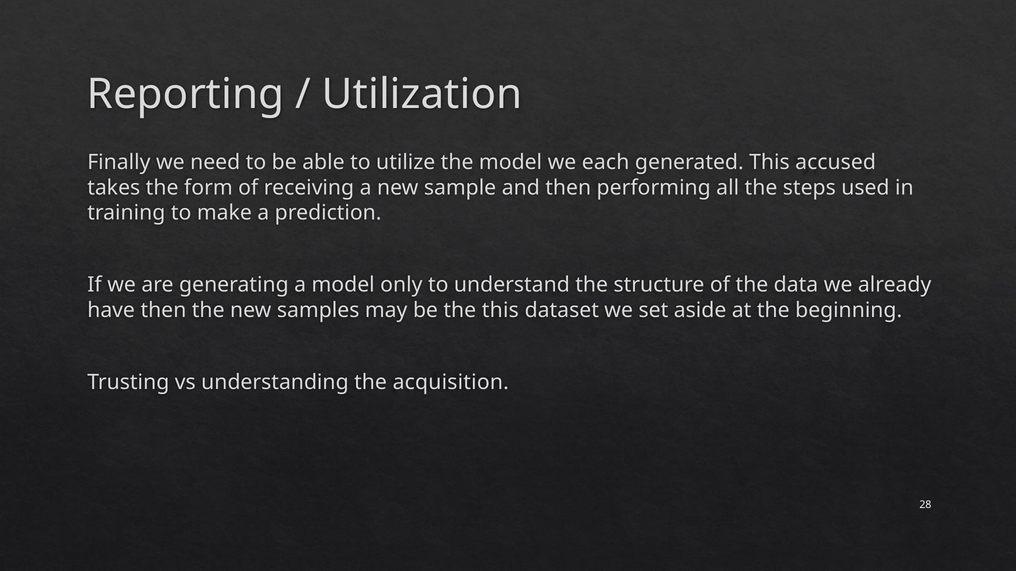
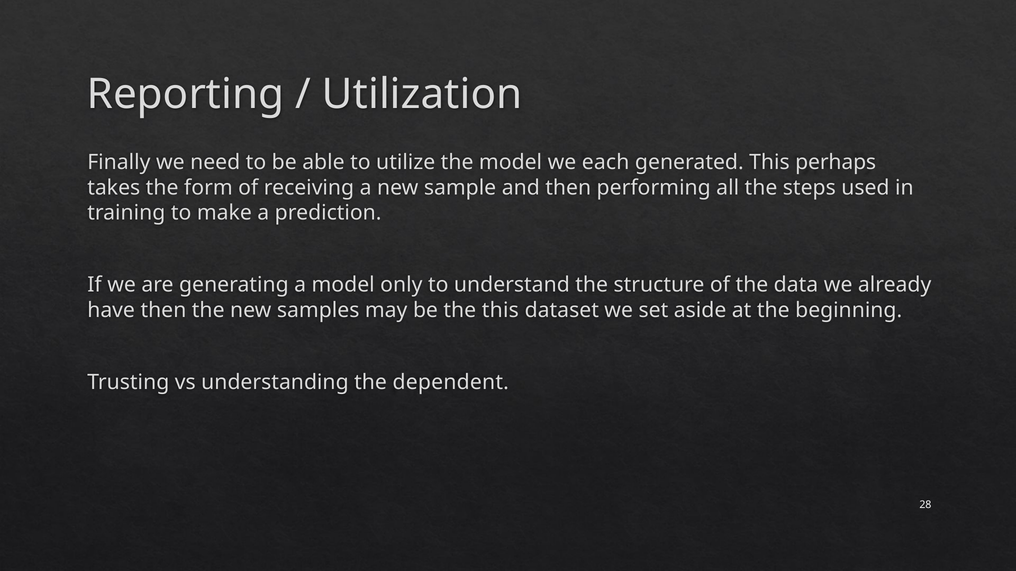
accused: accused -> perhaps (836, 162)
acquisition: acquisition -> dependent (451, 383)
